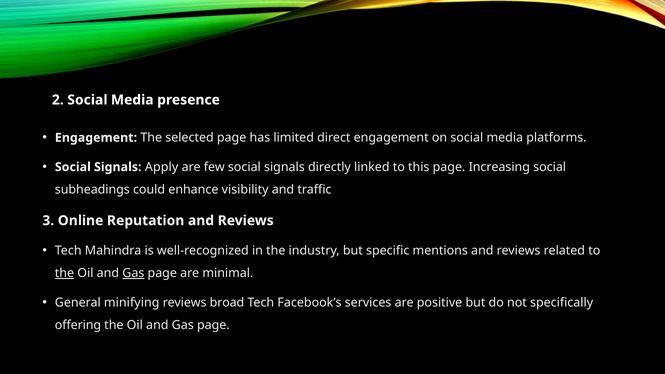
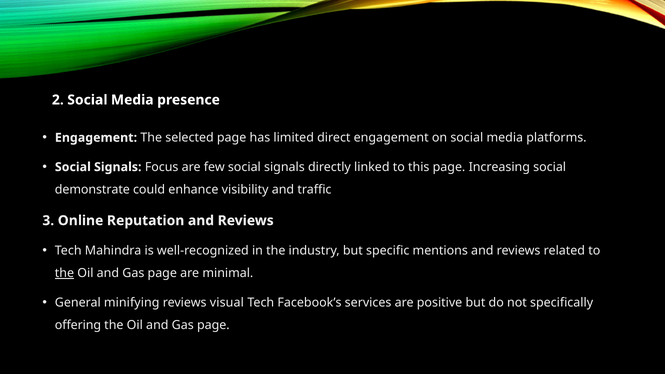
Apply: Apply -> Focus (162, 167)
subheadings: subheadings -> demonstrate (92, 189)
Gas underline: present -> none (133, 273)
broad: broad -> visual (227, 303)
